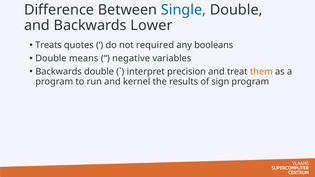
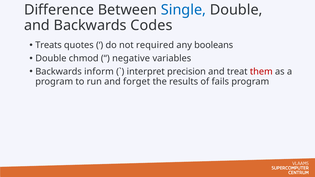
Lower: Lower -> Codes (151, 25)
means: means -> chmod (84, 58)
Backwards double: double -> inform (99, 72)
them colour: orange -> red (261, 72)
kernel: kernel -> forget (137, 82)
sign: sign -> fails (220, 82)
